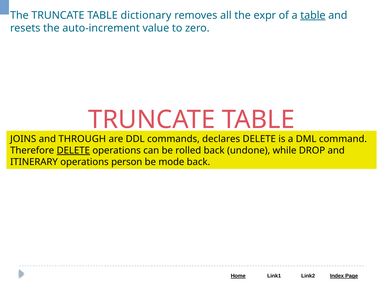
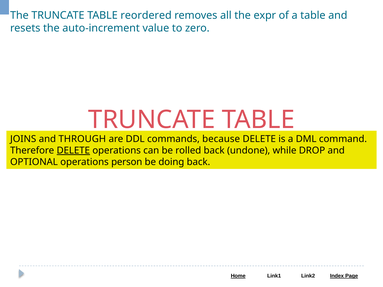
dictionary: dictionary -> reordered (146, 15)
table underline: present -> none (313, 15)
declares: declares -> because (221, 139)
ITINERARY: ITINERARY -> OPTIONAL (34, 162)
mode: mode -> doing (171, 162)
